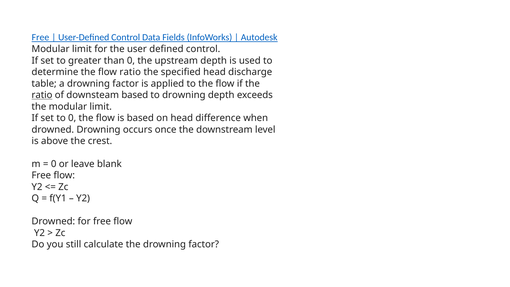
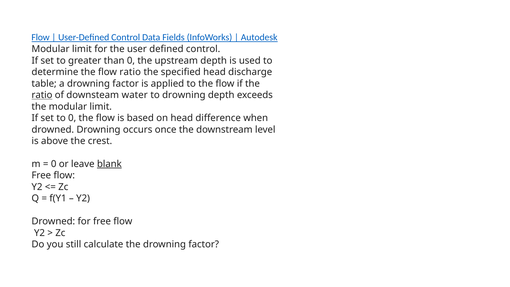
Free: Free -> Flow (41, 37)
downsteam based: based -> water (135, 95)
blank underline: none -> present (109, 164)
